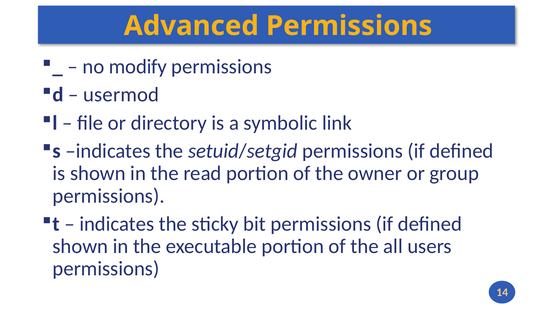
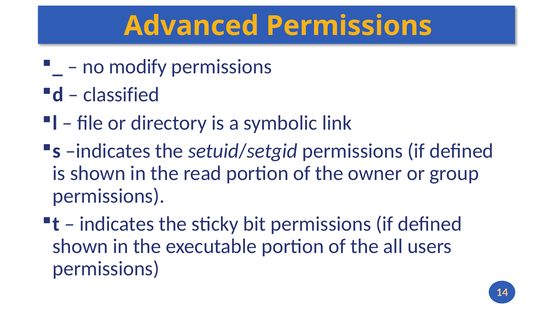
usermod: usermod -> classified (121, 95)
